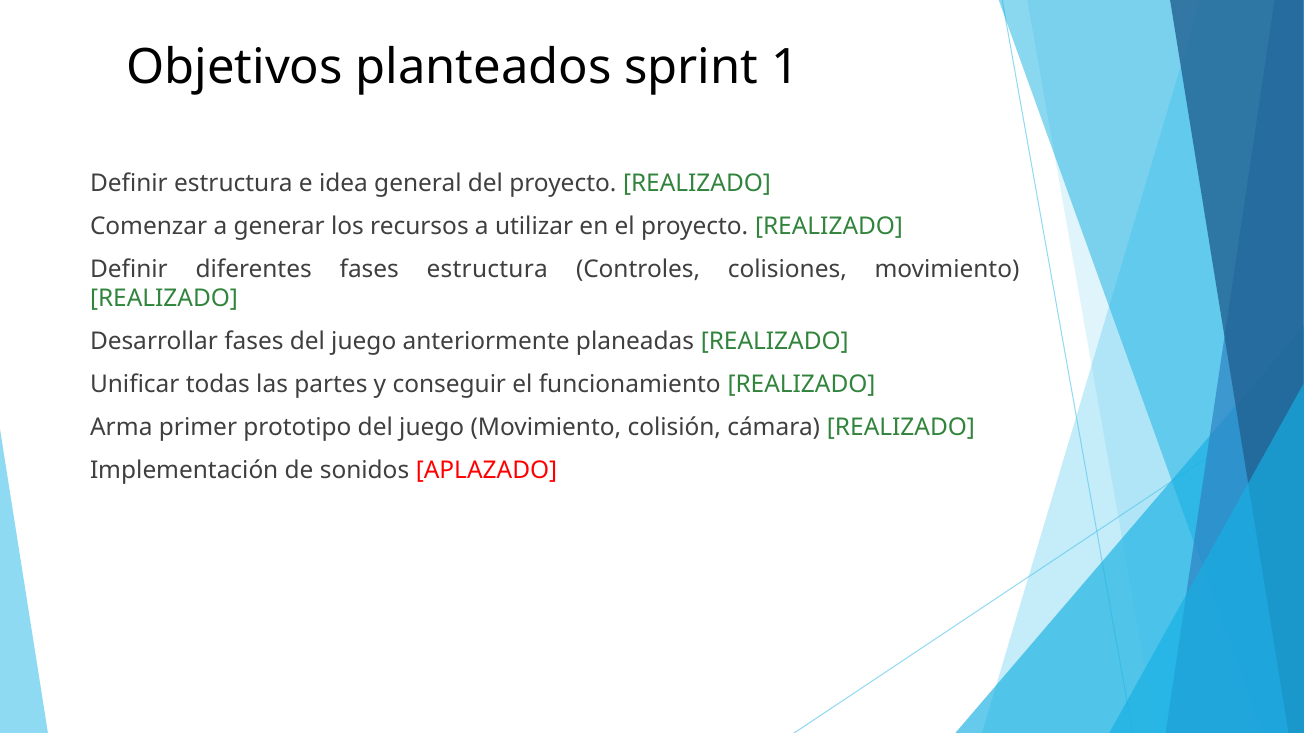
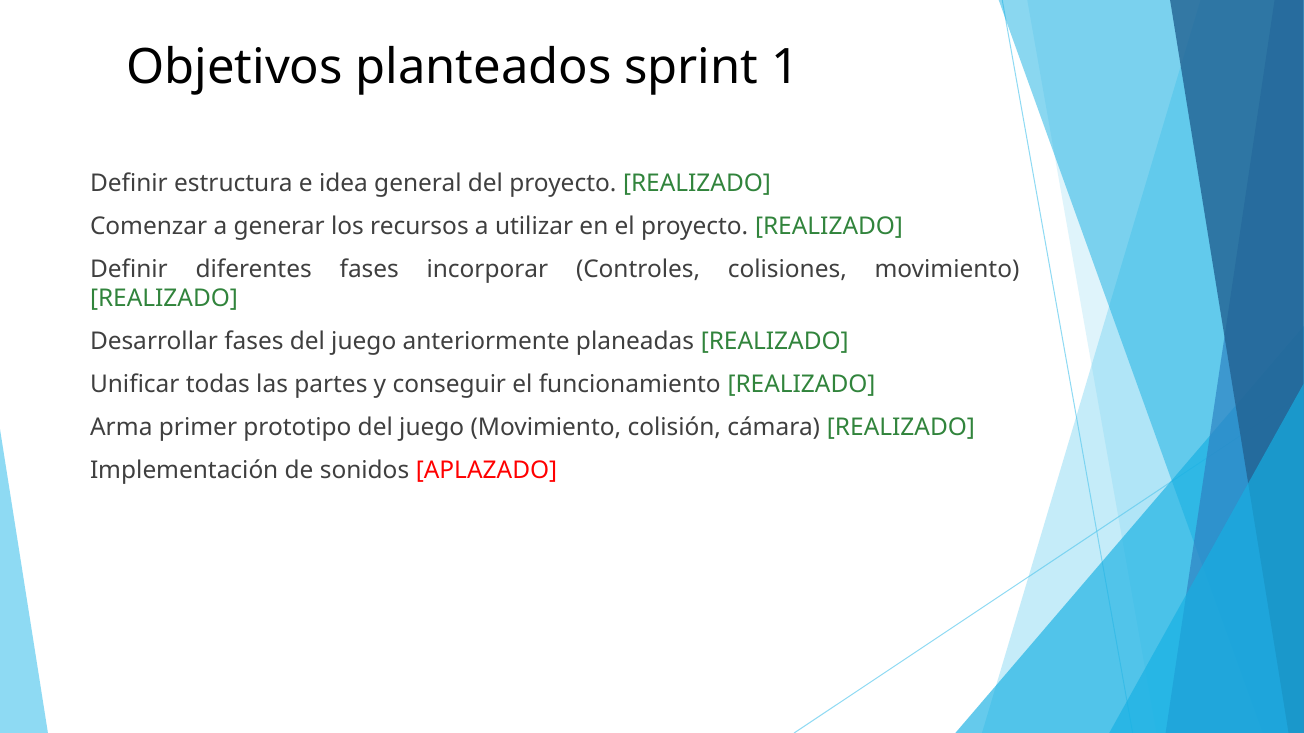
fases estructura: estructura -> incorporar (487, 269)
